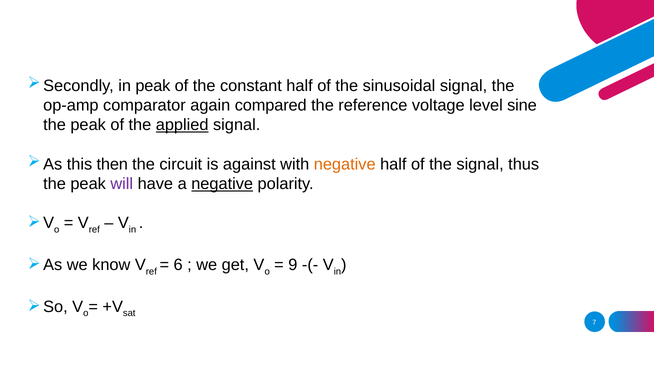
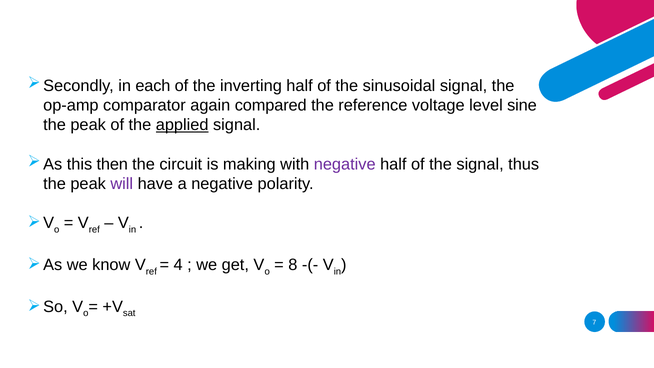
in peak: peak -> each (153, 86)
constant: constant -> inverting (251, 86)
against: against -> making (249, 164)
negative colour: orange -> purple (345, 164)
negative underline: present -> none (222, 184)
6: 6 -> 4 (178, 265)
9: 9 -> 8 (293, 265)
